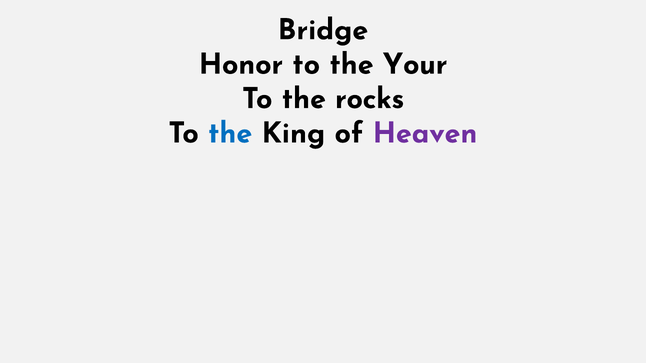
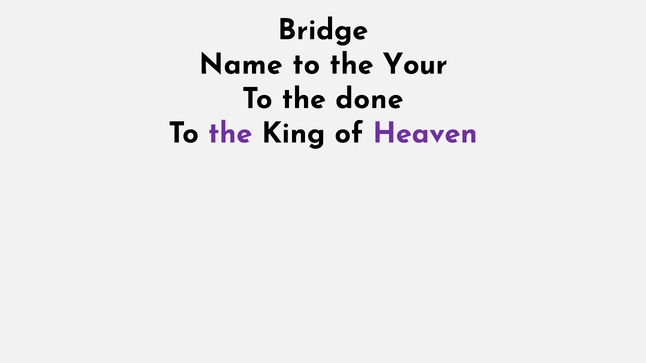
Honor: Honor -> Name (241, 64)
rocks: rocks -> done (369, 99)
the colour: blue -> purple (230, 133)
